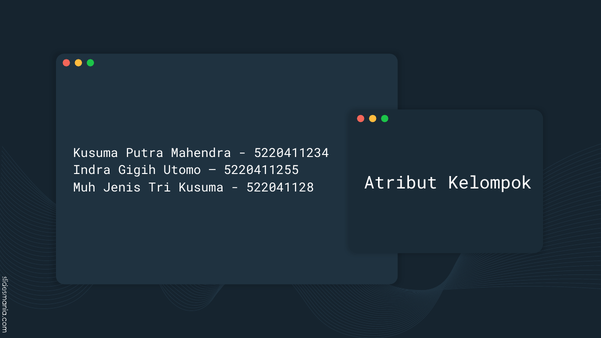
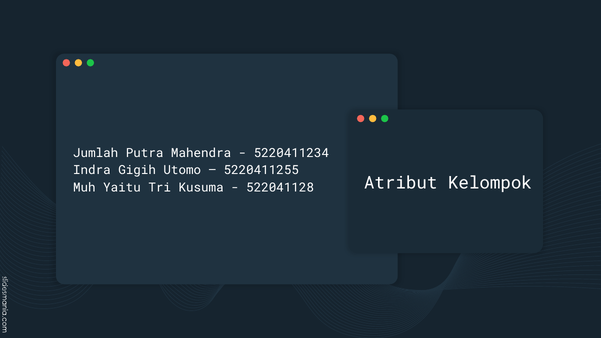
Kusuma: Kusuma -> Jumlah (96, 153)
Jenis: Jenis -> Yaitu (122, 188)
